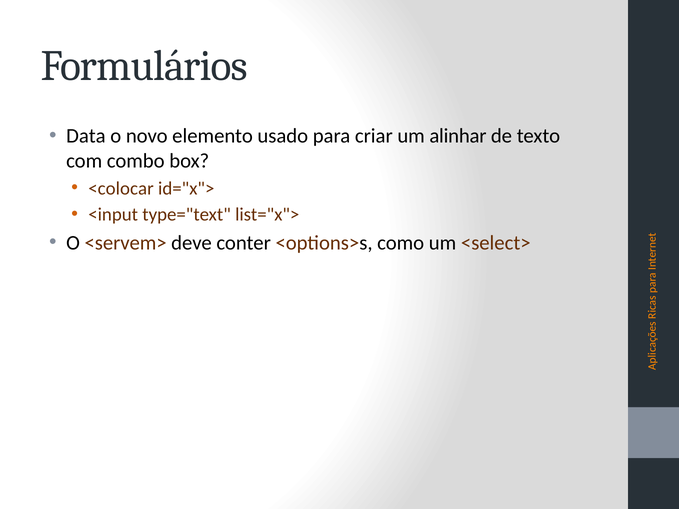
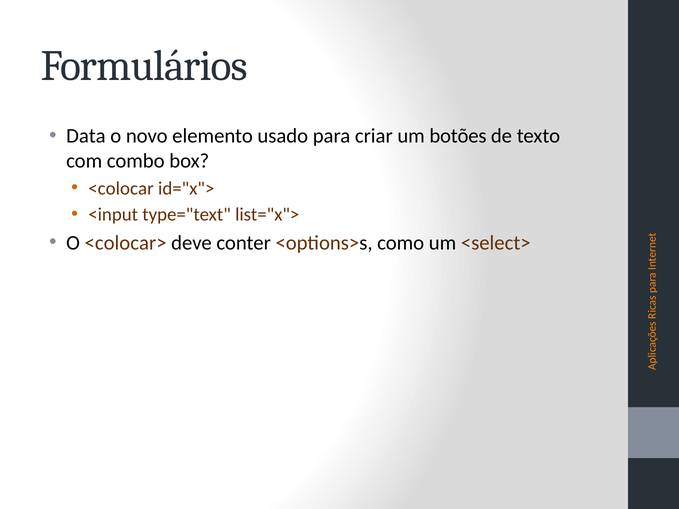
alinhar: alinhar -> botões (458, 136)
<servem>: <servem> -> <colocar> (126, 243)
